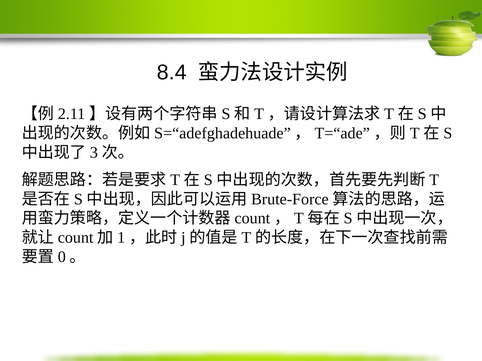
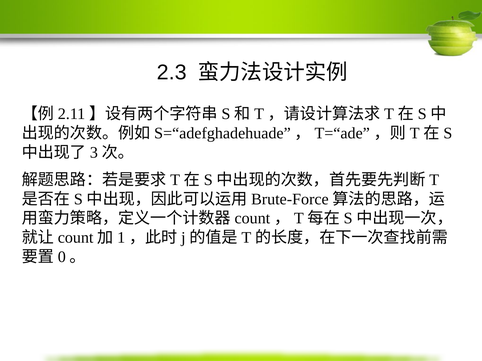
8.4: 8.4 -> 2.3 (172, 72)
